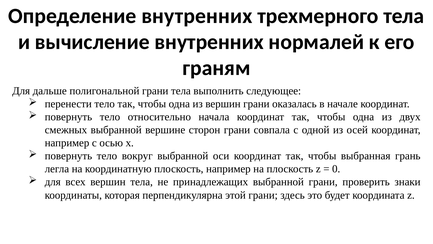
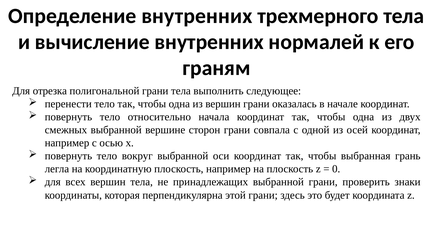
дальше: дальше -> отрезка (50, 91)
